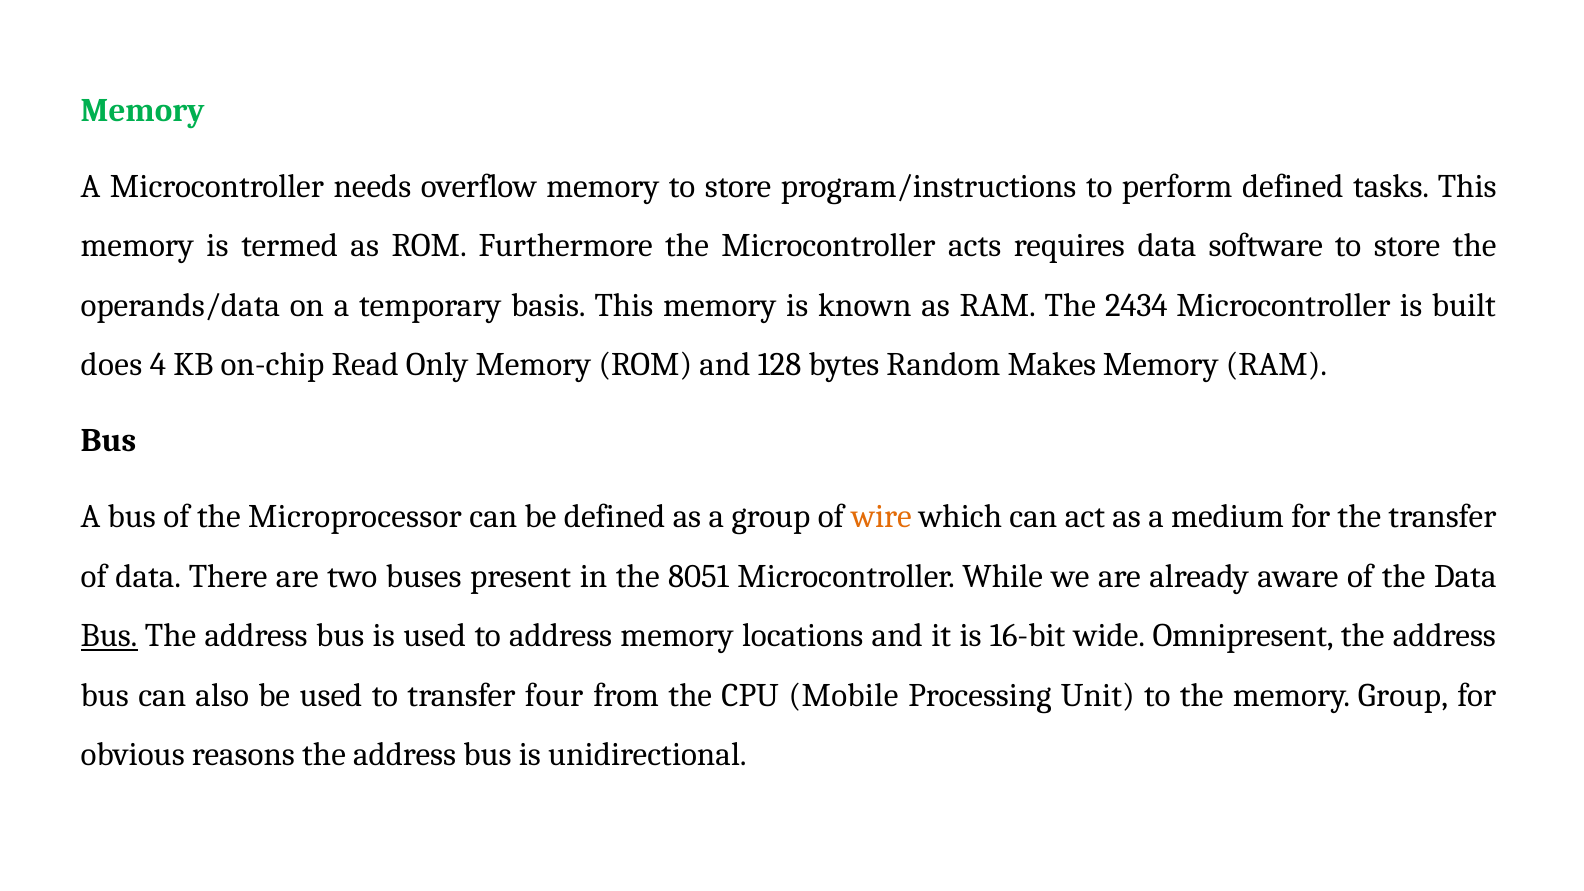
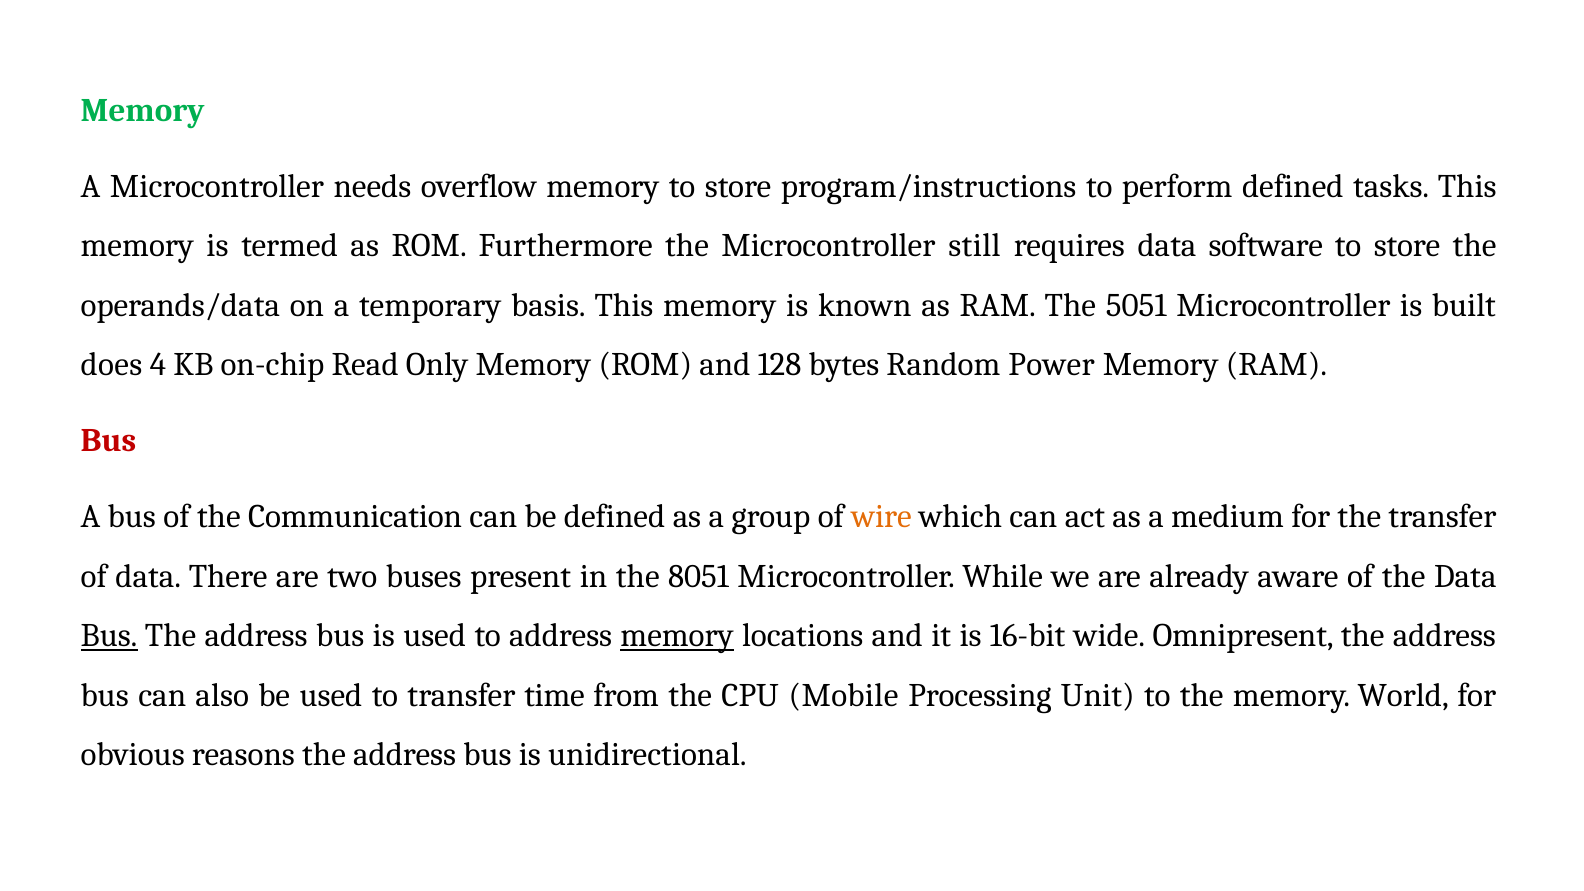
acts: acts -> still (974, 246)
2434: 2434 -> 5051 (1136, 305)
Makes: Makes -> Power (1051, 365)
Bus colour: black -> red (109, 441)
Microprocessor: Microprocessor -> Communication (355, 517)
memory underline: none -> present (677, 636)
four: four -> time (554, 695)
memory Group: Group -> World (1403, 695)
